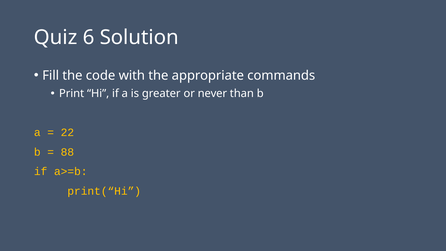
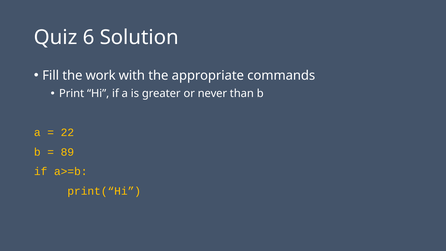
code: code -> work (101, 75)
88: 88 -> 89 (67, 152)
